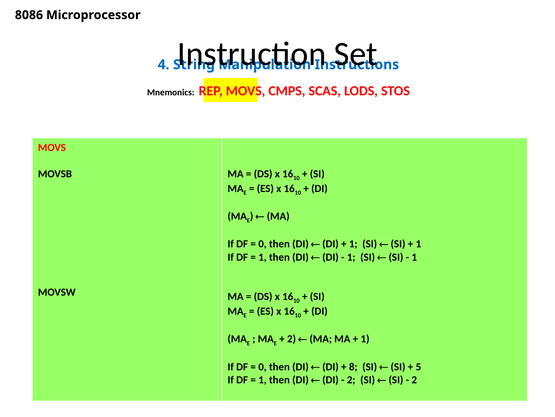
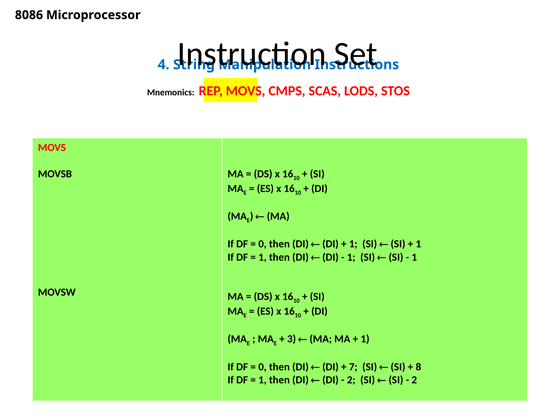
2: 2 -> 3 (292, 338)
8: 8 -> 7 (353, 366)
5: 5 -> 8 (418, 366)
